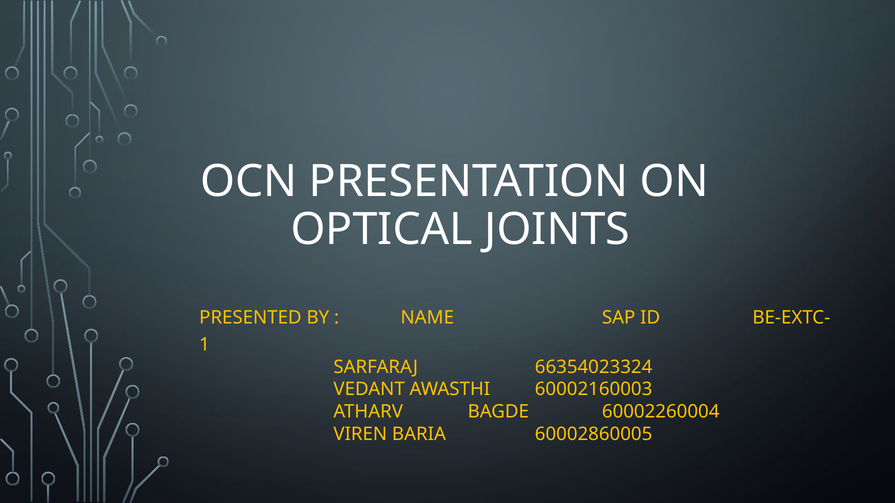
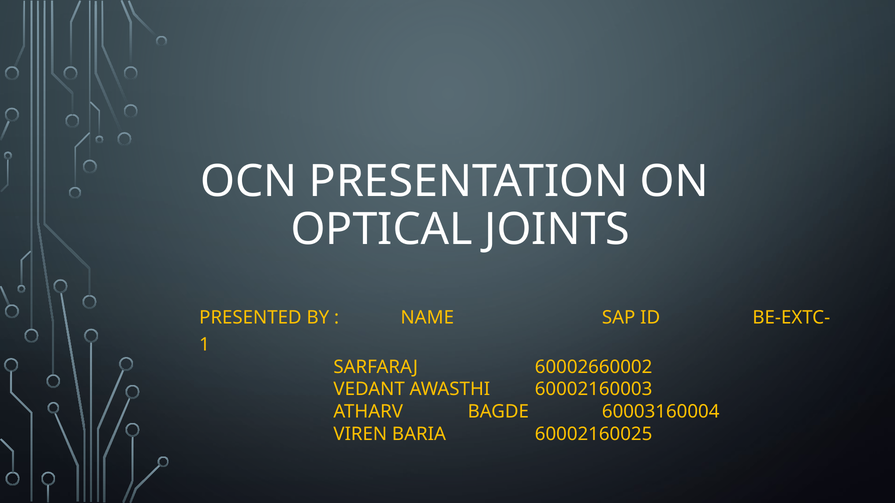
66354023324: 66354023324 -> 60002660002 (594, 367)
60002260004: 60002260004 -> 60003160004 (661, 412)
60002860005: 60002860005 -> 60002160025 (594, 434)
